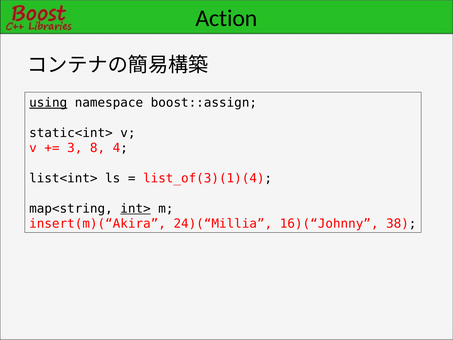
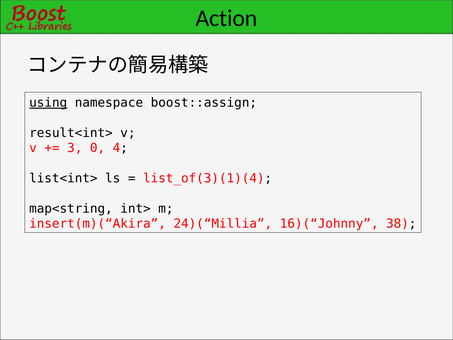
static<int>: static<int> -> result<int> (71, 133)
8: 8 -> 0 (98, 148)
int> underline: present -> none (136, 208)
